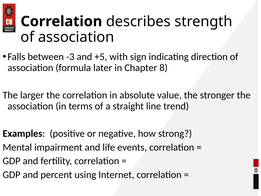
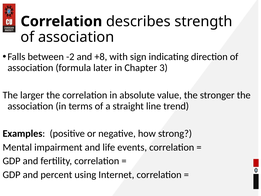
-3: -3 -> -2 (70, 57)
+5: +5 -> +8 (101, 57)
8: 8 -> 3 (164, 68)
